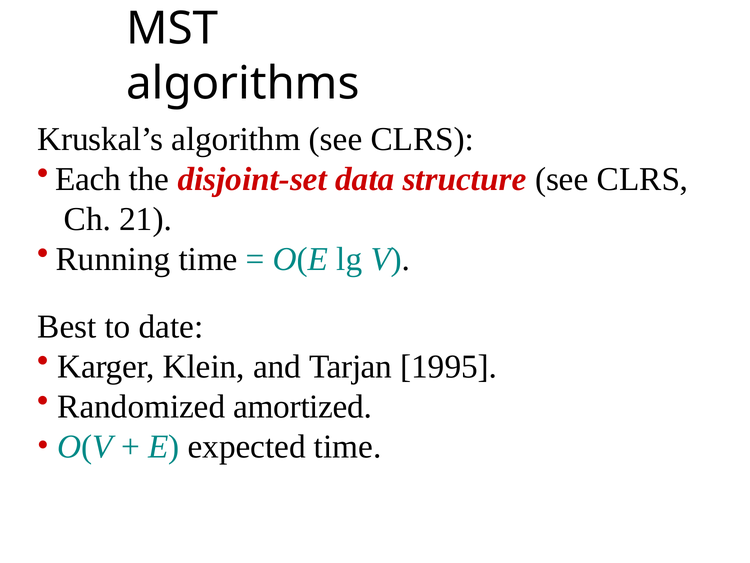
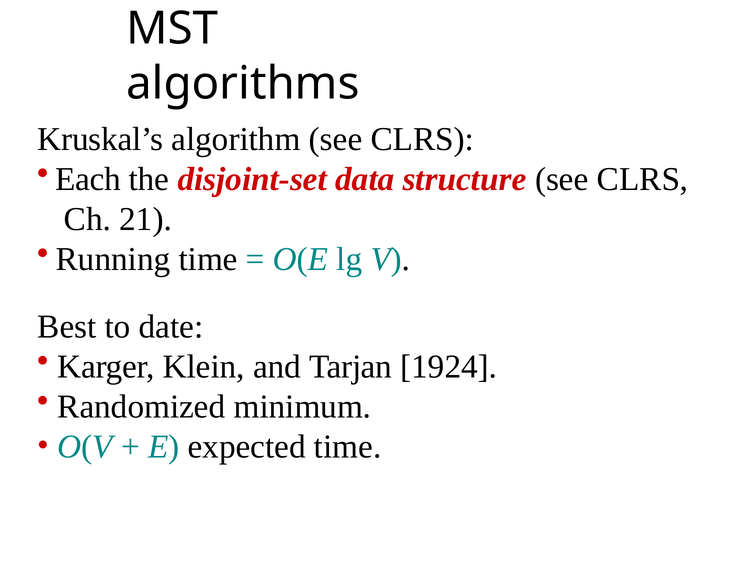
1995: 1995 -> 1924 (449, 366)
amortized: amortized -> minimum (303, 406)
